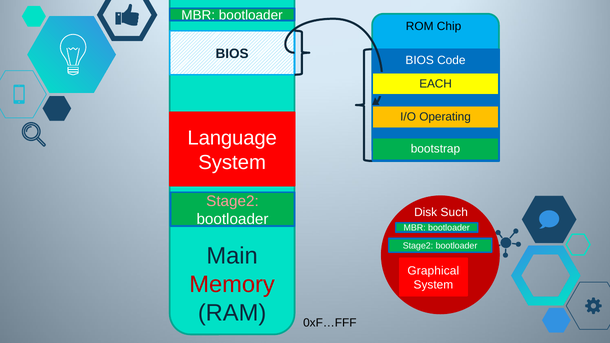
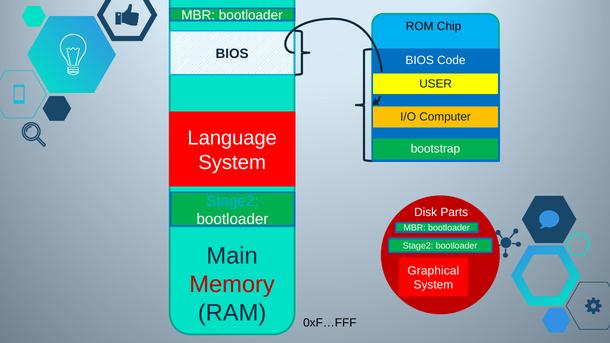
EACH: EACH -> USER (436, 84)
Operating: Operating -> Computer (445, 117)
Stage2 colour: pink -> light blue (232, 201)
Such: Such -> Parts (454, 212)
